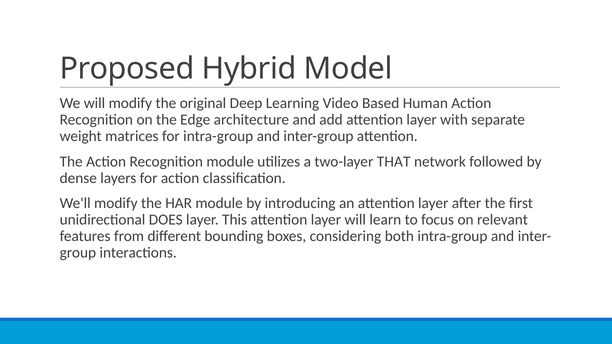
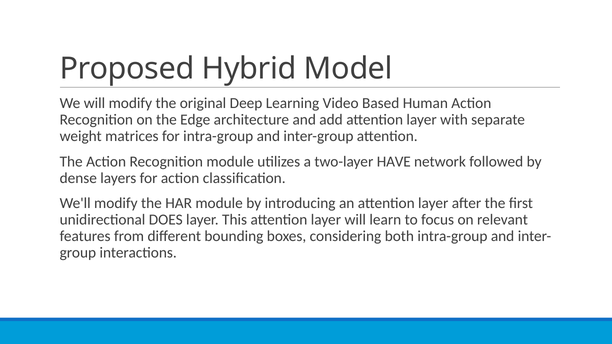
THAT: THAT -> HAVE (394, 162)
